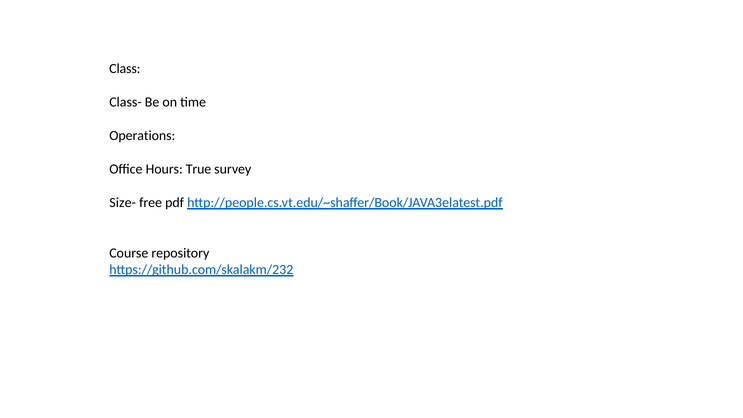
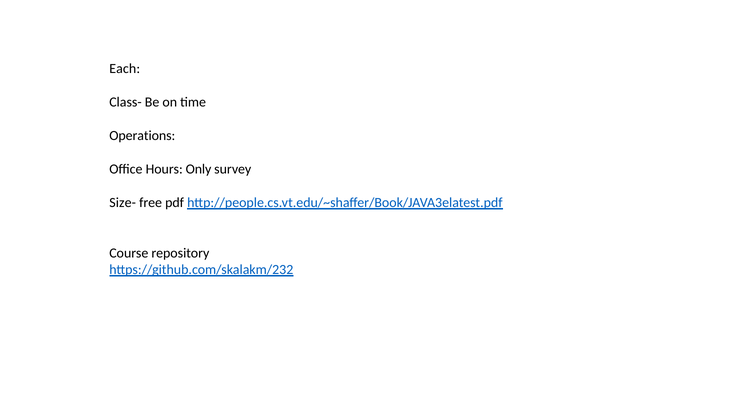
Class: Class -> Each (125, 69)
True: True -> Only (199, 169)
